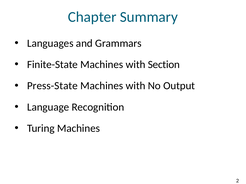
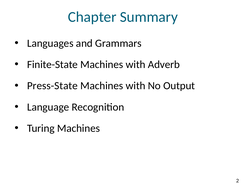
Section: Section -> Adverb (164, 65)
